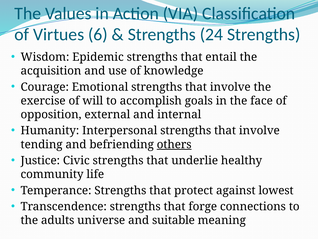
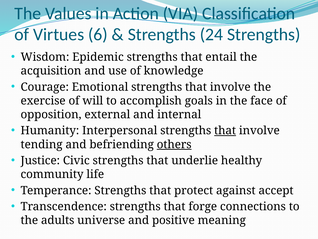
that underline: none -> present (225, 130)
lowest: lowest -> accept (276, 190)
suitable: suitable -> positive (173, 220)
